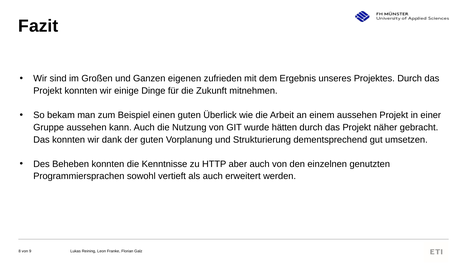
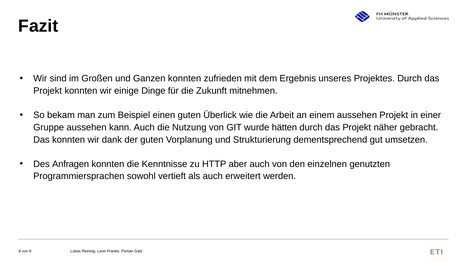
Ganzen eigenen: eigenen -> konnten (185, 79)
Beheben: Beheben -> Anfragen (71, 164)
